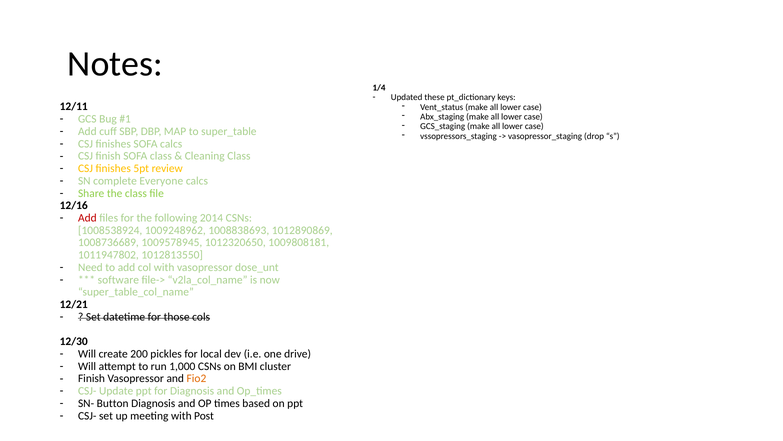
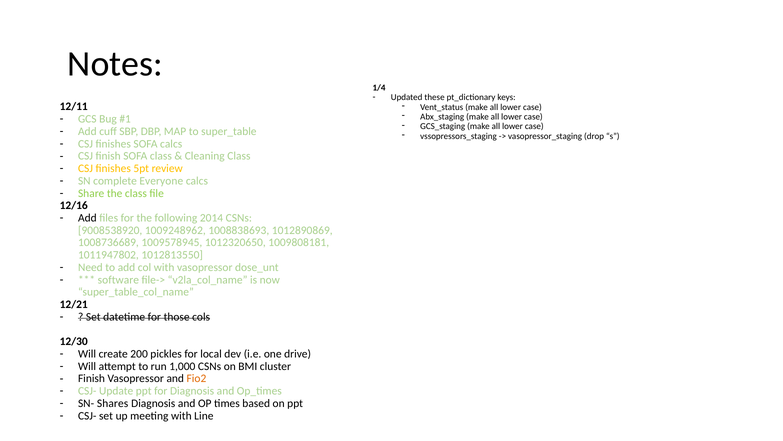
Add colour: red -> black (87, 218)
1008538924: 1008538924 -> 9008538920 (110, 230)
Button: Button -> Shares (113, 403)
Post: Post -> Line (204, 415)
